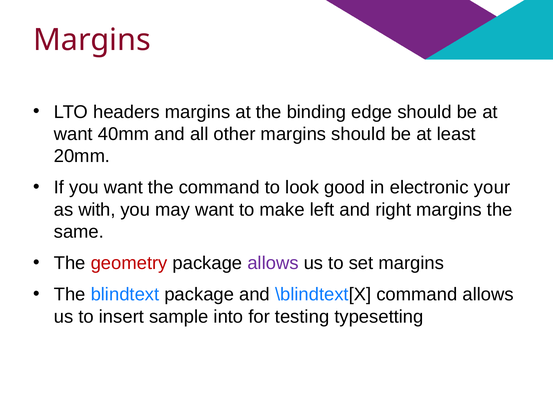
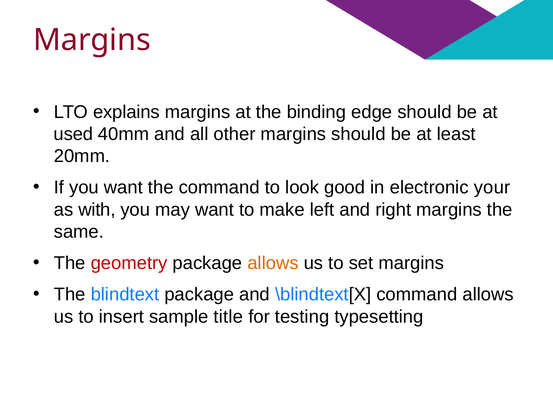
headers: headers -> explains (126, 112)
want: want -> used (73, 134)
allows colour: purple -> orange (273, 263)
into: into -> title (228, 317)
